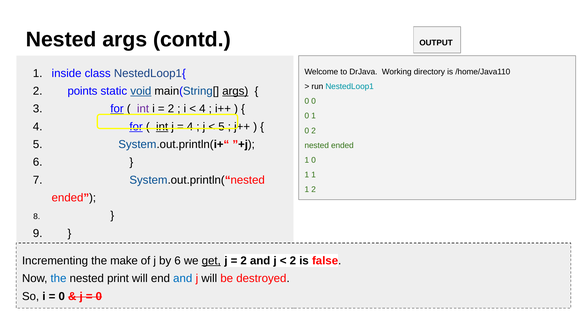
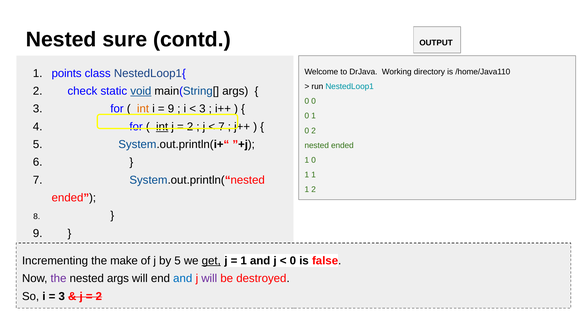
Nested args: args -> sure (125, 40)
inside: inside -> points (67, 73)
points: points -> check (82, 91)
args underline: present -> none (235, 91)
for underline: present -> none (117, 109)
int colour: purple -> orange (143, 109)
2: 2 -> 9 (171, 109)
4: 4 -> 3 (202, 109)
for underline: present -> none (136, 127)
4: 4 -> 2 (190, 127)
5: 5 -> 7 (221, 127)
by 6: 6 -> 5 (178, 261)
2: 2 -> 1 (244, 261)
2: 2 -> 0 (293, 261)
the colour: blue -> purple (59, 279)
nested print: print -> args (118, 279)
will colour: black -> purple (209, 279)
0: 0 -> 3 (62, 296)
0: 0 -> 2 (99, 296)
